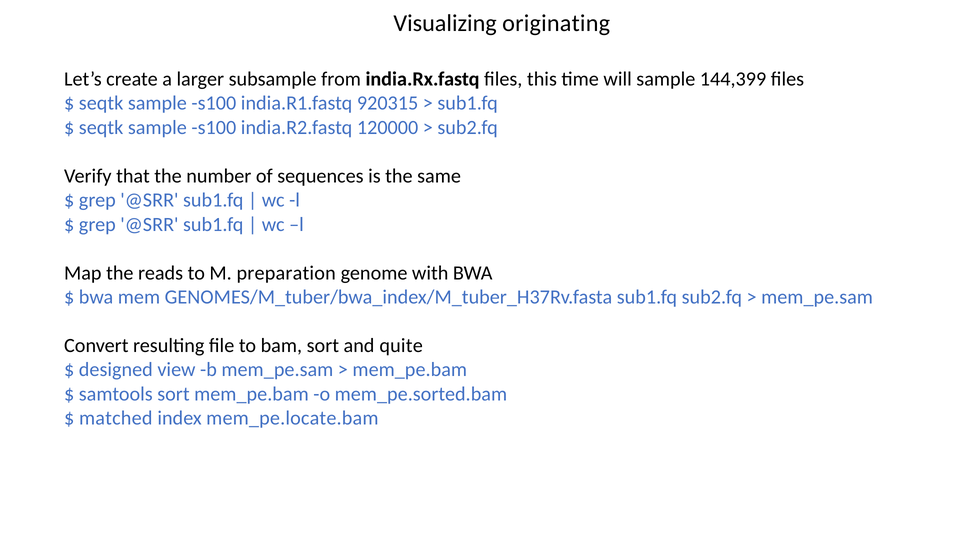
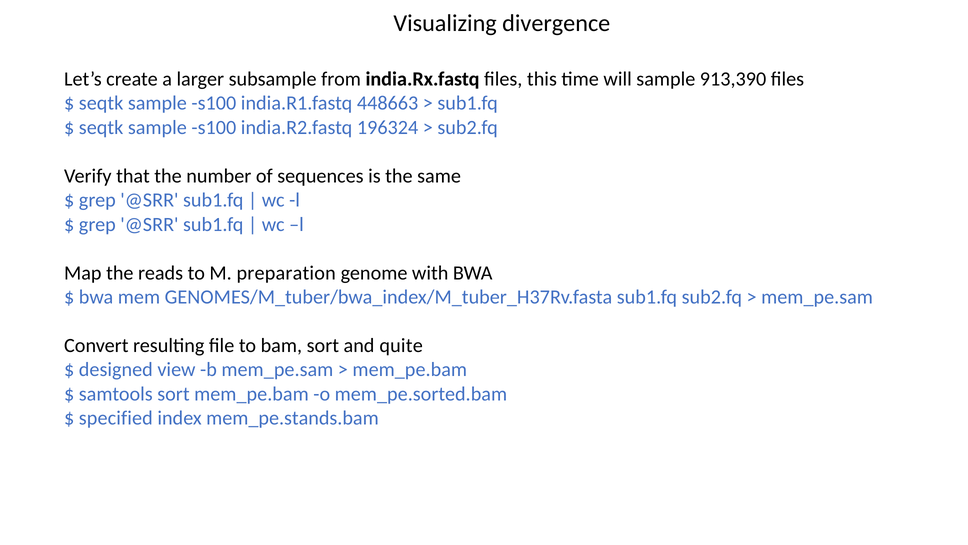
originating: originating -> divergence (556, 23)
144,399: 144,399 -> 913,390 (733, 79)
920315: 920315 -> 448663 (388, 103)
120000: 120000 -> 196324 (388, 127)
matched: matched -> specified (116, 418)
mem_pe.locate.bam: mem_pe.locate.bam -> mem_pe.stands.bam (292, 418)
